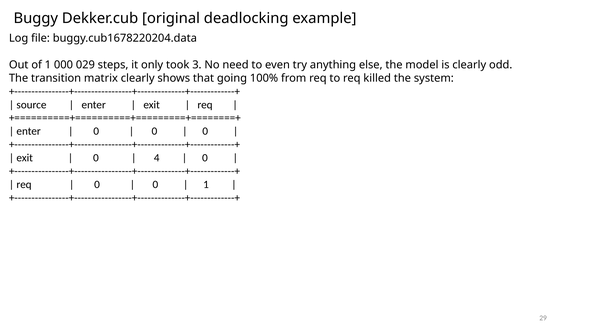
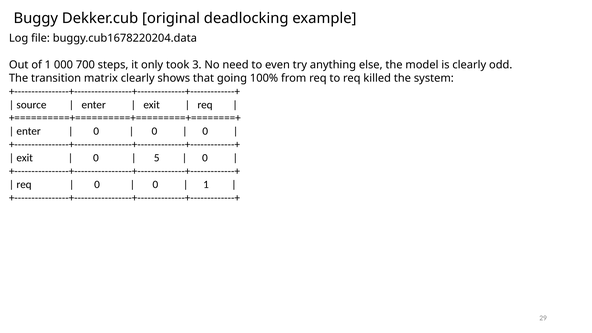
029: 029 -> 700 (85, 65)
4: 4 -> 5 (157, 158)
